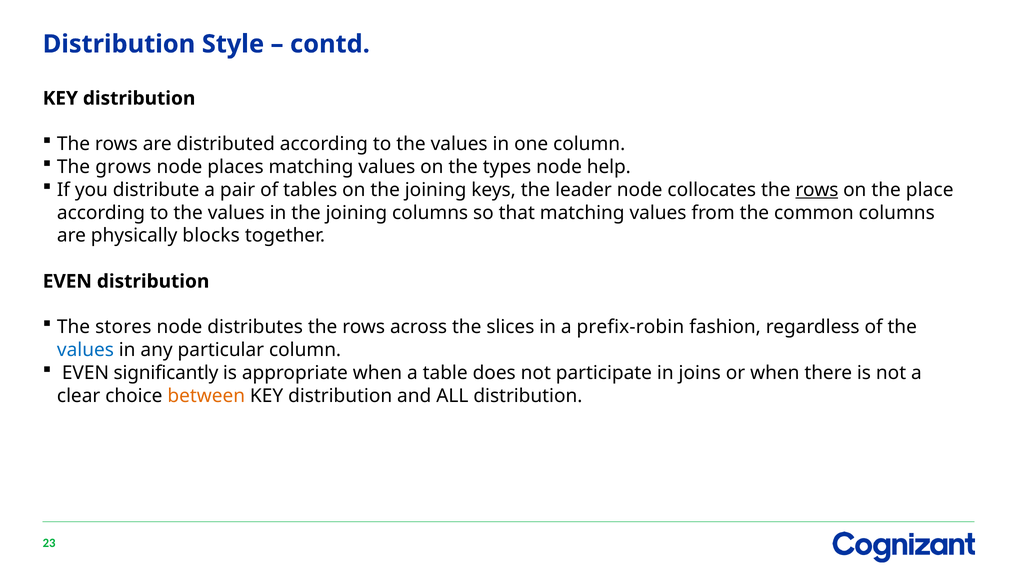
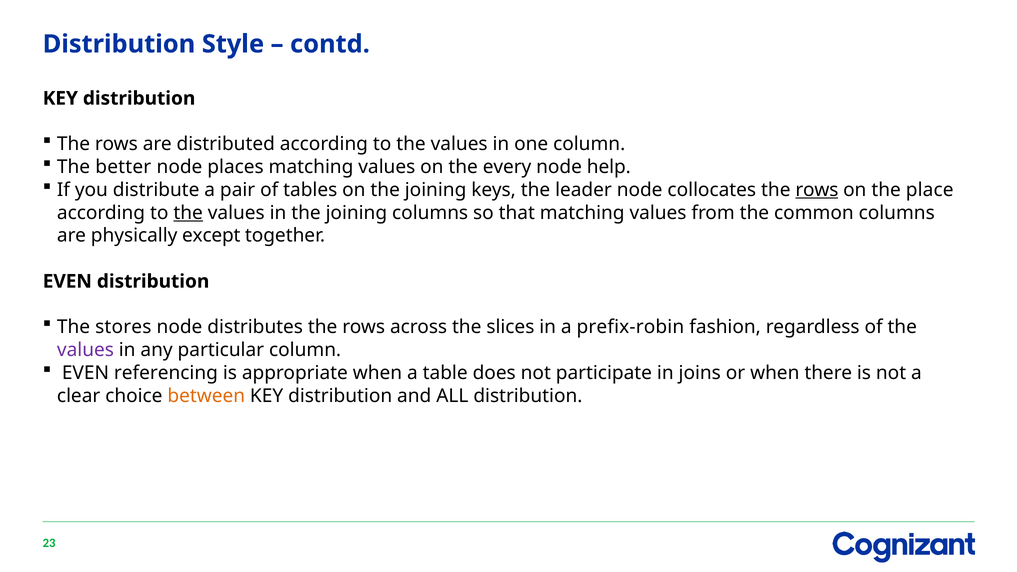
grows: grows -> better (123, 167)
types: types -> every (507, 167)
the underline: none -> present (188, 213)
blocks: blocks -> except (211, 236)
values colour: blue -> purple (85, 350)
significantly: significantly -> referencing (166, 373)
